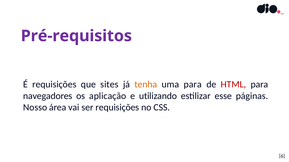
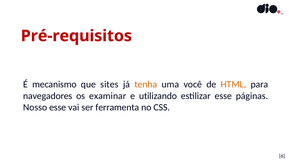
Pré-requisitos colour: purple -> red (76, 36)
É requisições: requisições -> mecanismo (54, 85)
uma para: para -> você (193, 85)
HTML colour: red -> orange (233, 85)
aplicação: aplicação -> examinar (108, 96)
Nosso área: área -> esse (58, 108)
ser requisições: requisições -> ferramenta (117, 108)
